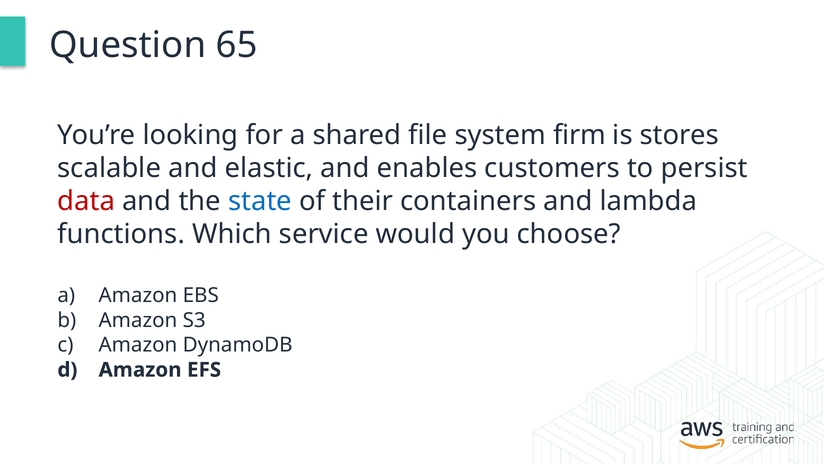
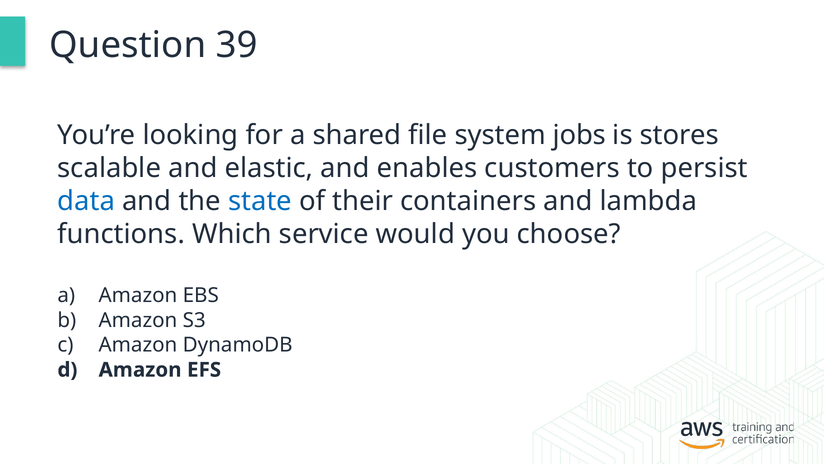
65: 65 -> 39 (237, 45)
firm: firm -> jobs (579, 135)
data colour: red -> blue (86, 201)
